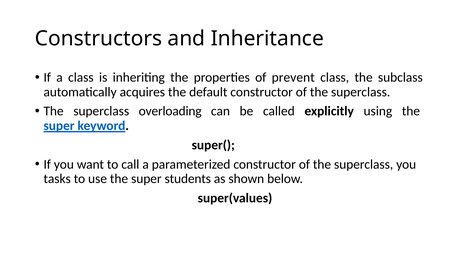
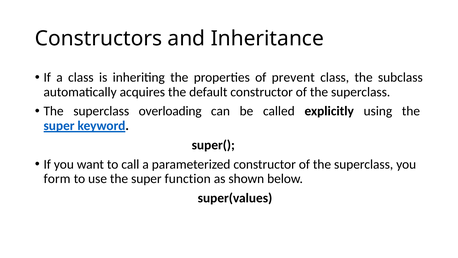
tasks: tasks -> form (57, 179)
students: students -> function (188, 179)
